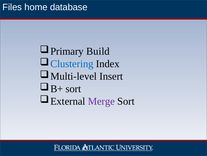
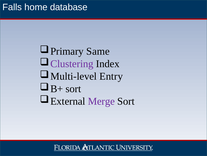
Files: Files -> Falls (12, 7)
Build: Build -> Same (98, 51)
Clustering colour: blue -> purple (72, 63)
Insert: Insert -> Entry (111, 76)
